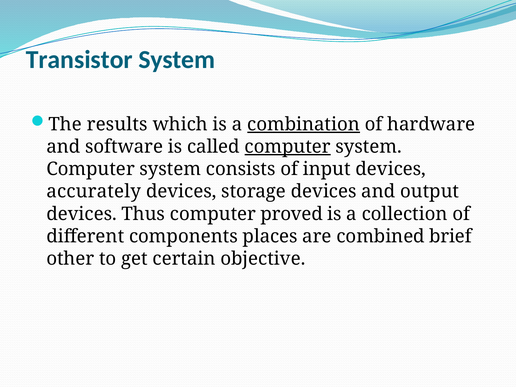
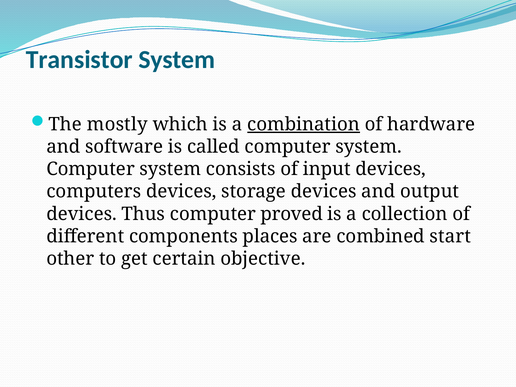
results: results -> mostly (117, 124)
computer underline: present -> none (288, 147)
accurately: accurately -> computers (94, 191)
brief: brief -> start (450, 236)
